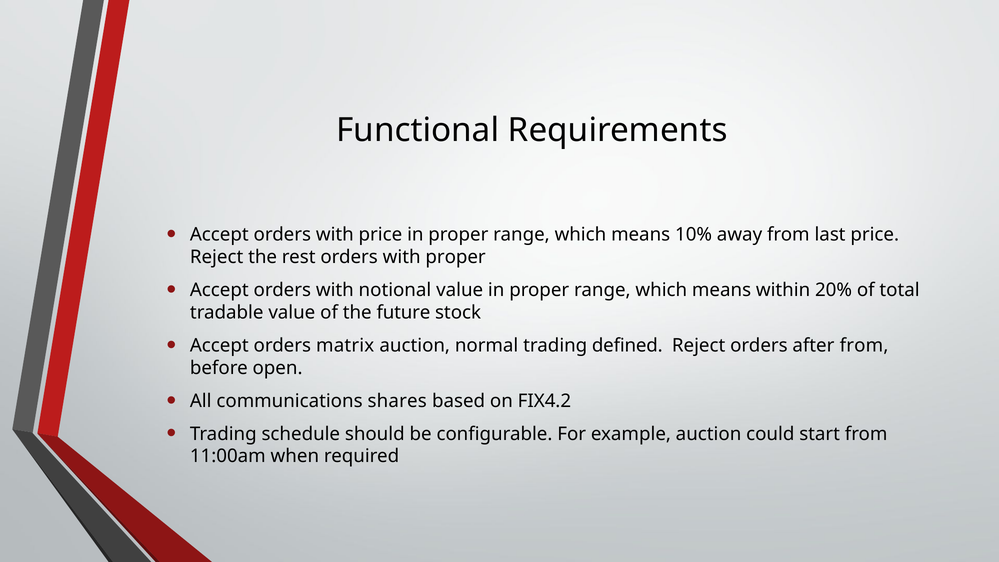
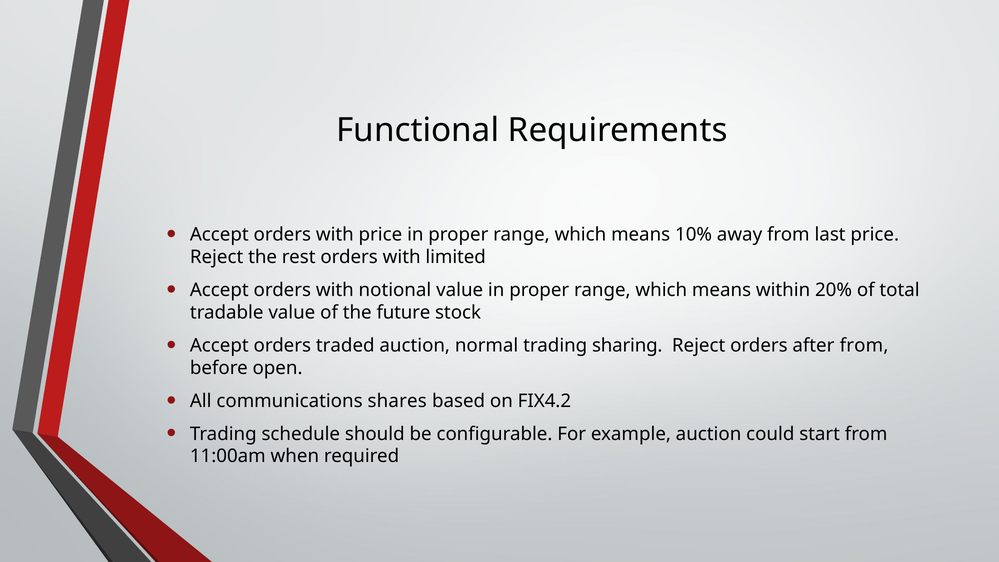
with proper: proper -> limited (456, 257)
matrix: matrix -> traded (345, 346)
defined: defined -> sharing (627, 346)
